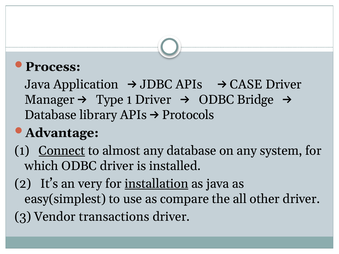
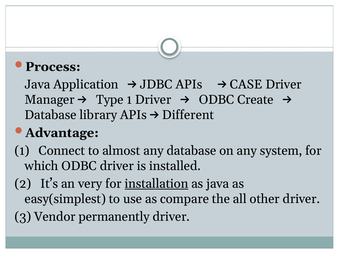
Bridge: Bridge -> Create (255, 100)
Protocols: Protocols -> Different (188, 115)
Connect underline: present -> none (62, 151)
transactions: transactions -> permanently (114, 217)
